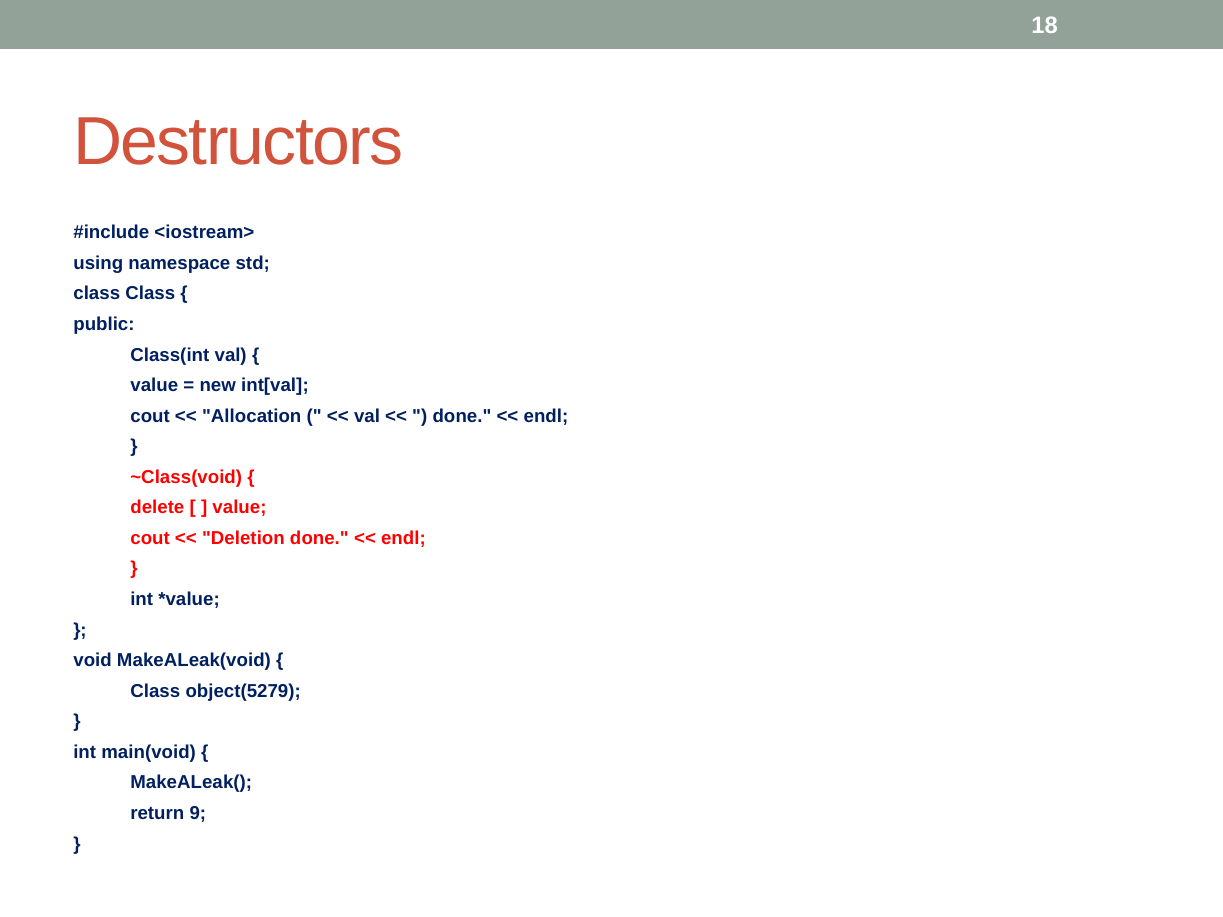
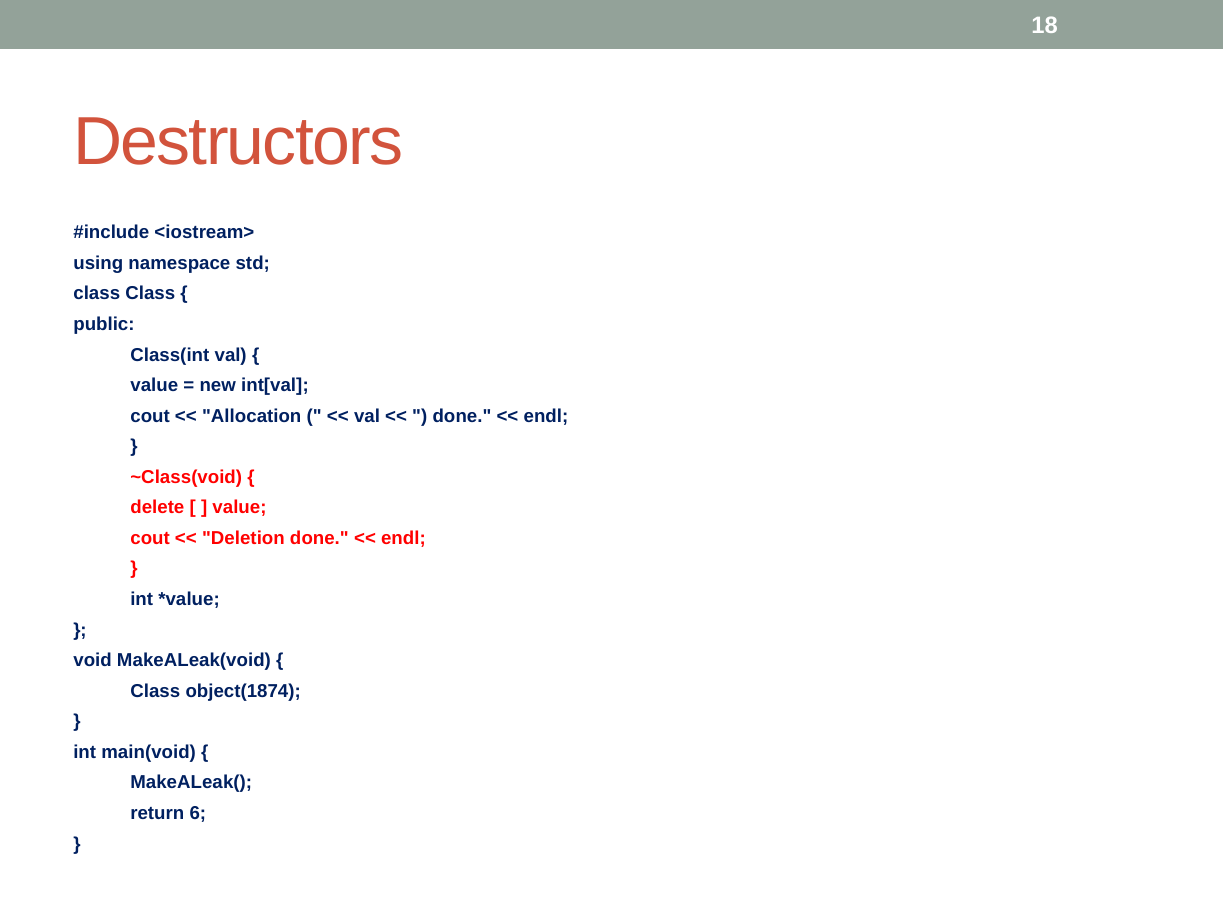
object(5279: object(5279 -> object(1874 (243, 691)
9: 9 -> 6 (198, 814)
